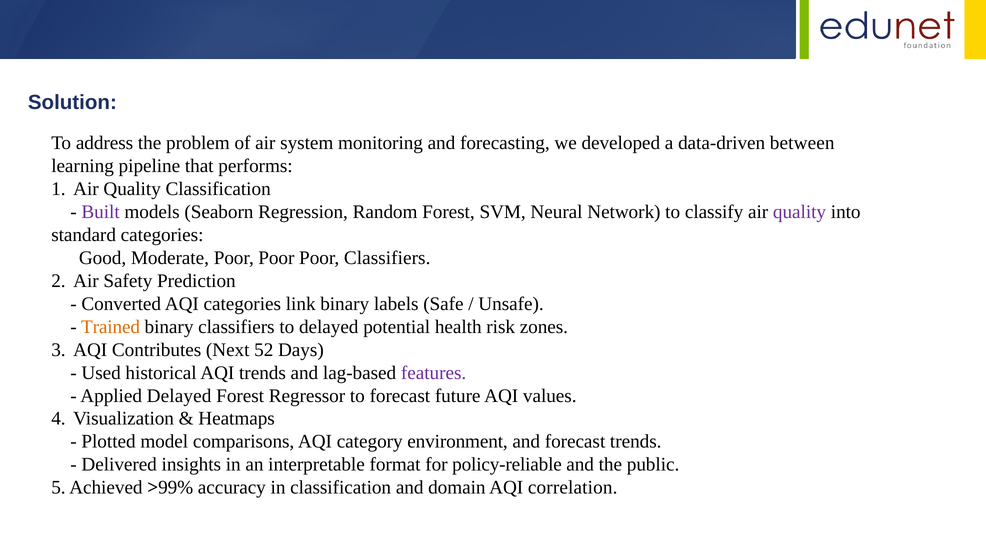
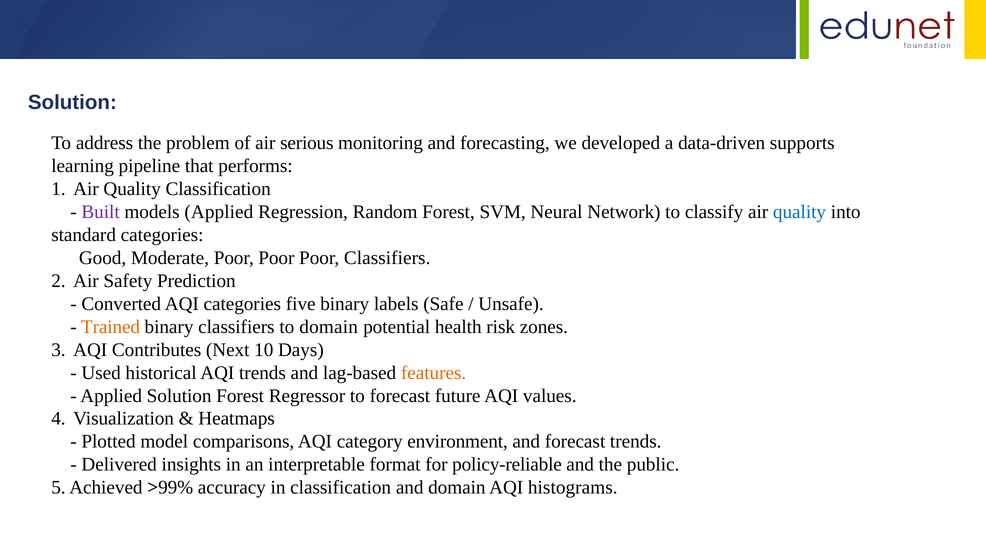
system: system -> serious (307, 143)
between: between -> supports (802, 143)
models Seaborn: Seaborn -> Applied (219, 212)
quality colour: purple -> blue (800, 212)
link: link -> five (301, 304)
to delayed: delayed -> domain (329, 327)
52: 52 -> 10 (264, 350)
features colour: purple -> orange (434, 373)
Applied Delayed: Delayed -> Solution (179, 396)
correlation: correlation -> histograms (573, 488)
